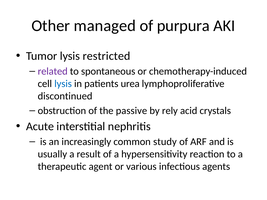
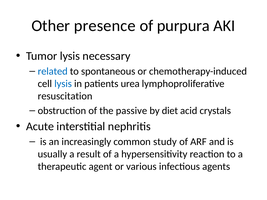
managed: managed -> presence (105, 26)
restricted: restricted -> necessary (106, 56)
related colour: purple -> blue (53, 71)
discontinued: discontinued -> resuscitation (65, 96)
rely: rely -> diet (170, 111)
